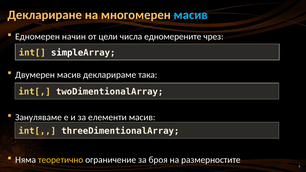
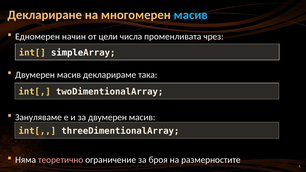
едномерените: едномерените -> променливата (173, 37)
за елементи: елементи -> двумерен (107, 117)
теоретично colour: yellow -> pink (61, 160)
